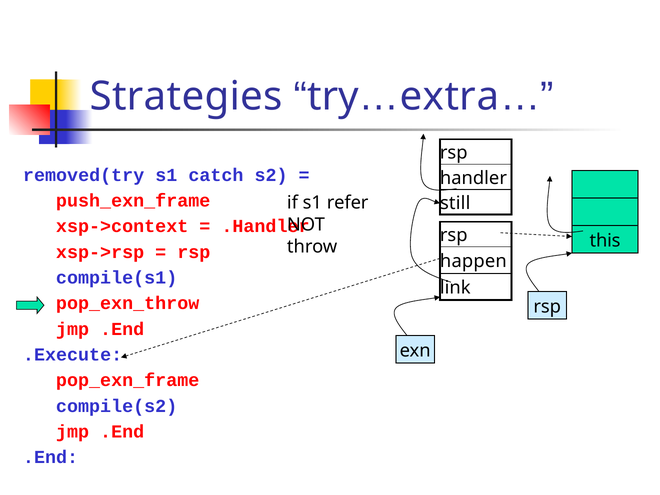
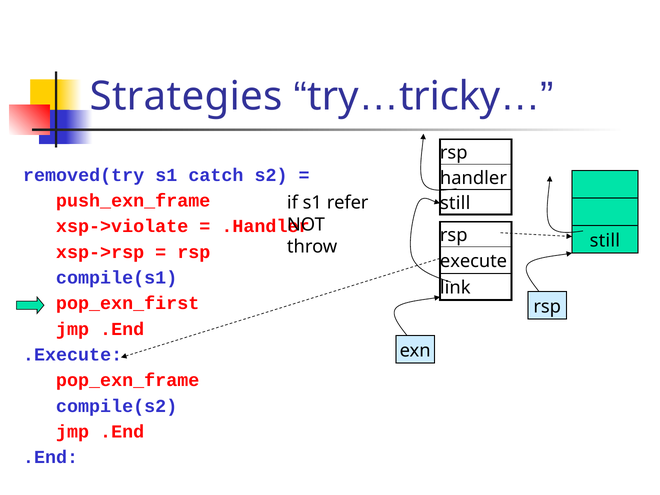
extra: extra -> tricky (450, 96)
xsp->context: xsp->context -> xsp->violate (122, 226)
this: this -> still (605, 240)
happen: happen -> execute (474, 261)
pop_exn_throw: pop_exn_throw -> pop_exn_first (128, 303)
